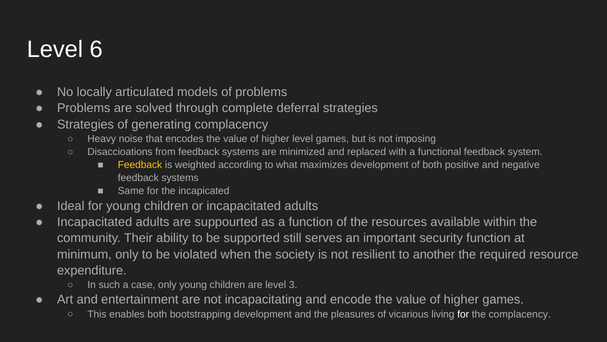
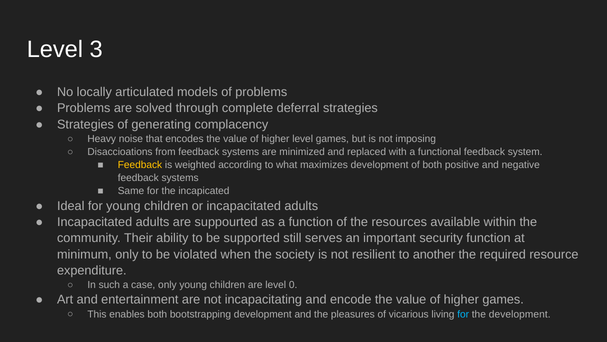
6: 6 -> 3 (96, 49)
3: 3 -> 0 (293, 284)
for colour: white -> light blue (463, 314)
the complacency: complacency -> development (520, 314)
